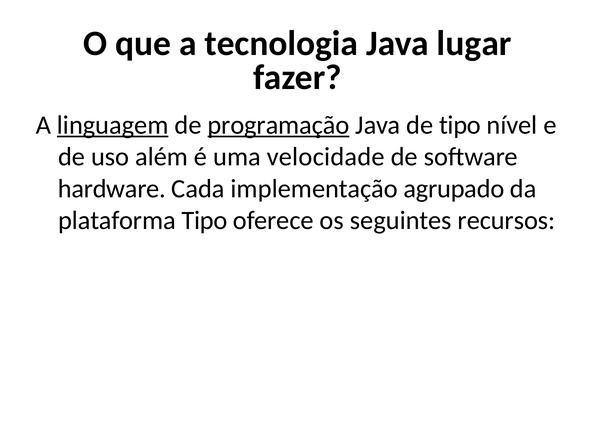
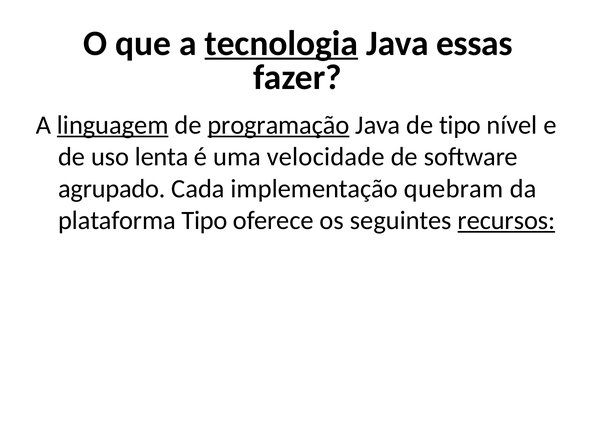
tecnologia underline: none -> present (281, 43)
lugar: lugar -> essas (474, 43)
além: além -> lenta (162, 157)
hardware: hardware -> agrupado (112, 188)
agrupado: agrupado -> quebram (454, 188)
recursos underline: none -> present (506, 220)
